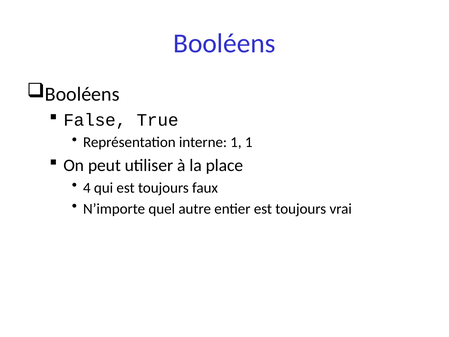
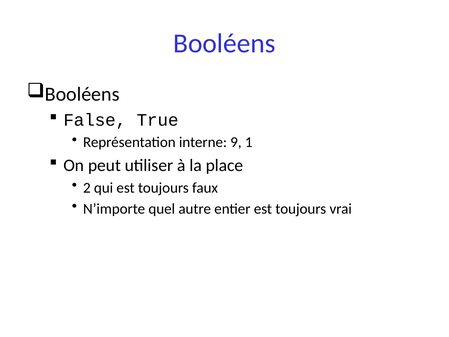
interne 1: 1 -> 9 (236, 142)
4: 4 -> 2 (87, 188)
